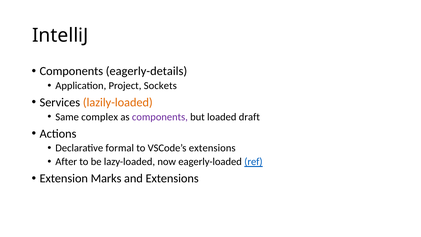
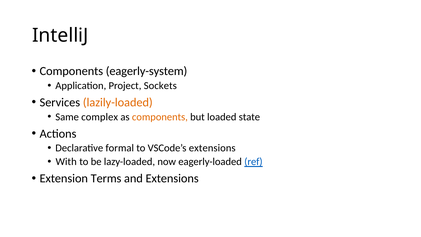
eagerly-details: eagerly-details -> eagerly-system (147, 71)
components colour: purple -> orange (160, 117)
draft: draft -> state (249, 117)
After: After -> With (66, 162)
Marks: Marks -> Terms (106, 178)
